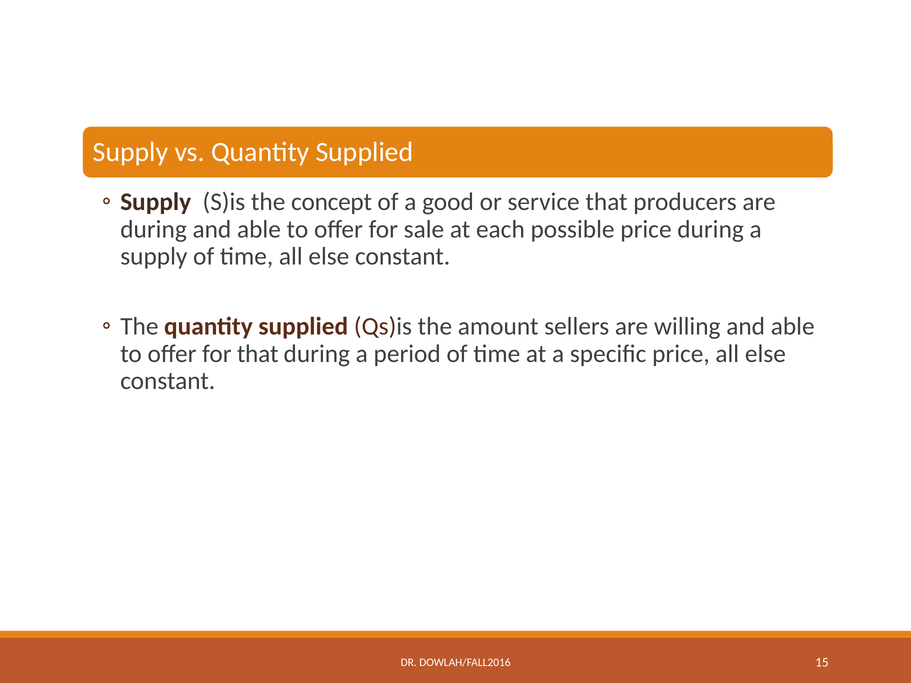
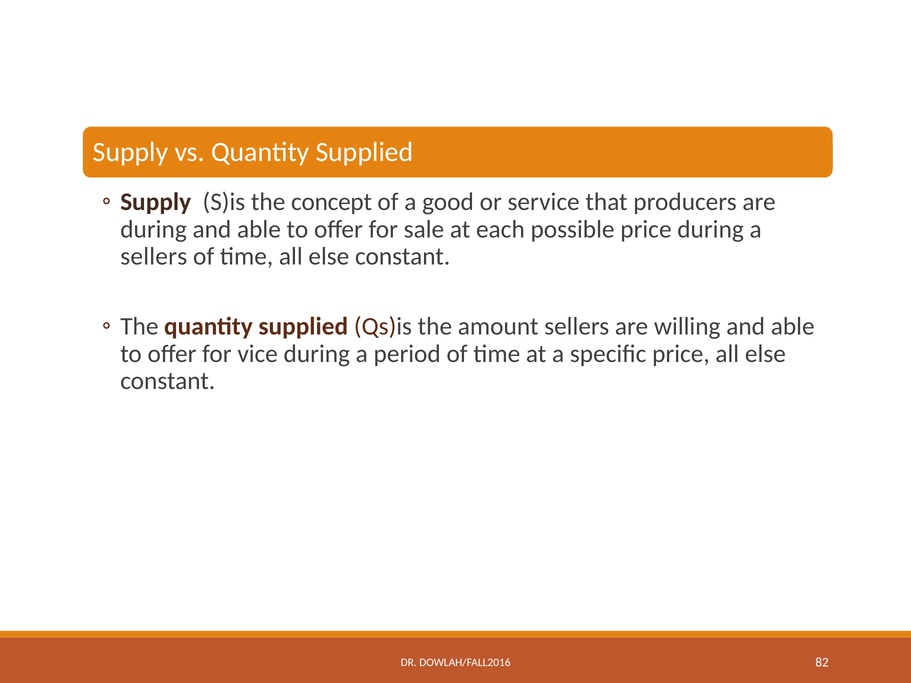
supply: supply -> sellers (154, 257)
for that: that -> vice (258, 354)
15: 15 -> 82 (822, 663)
